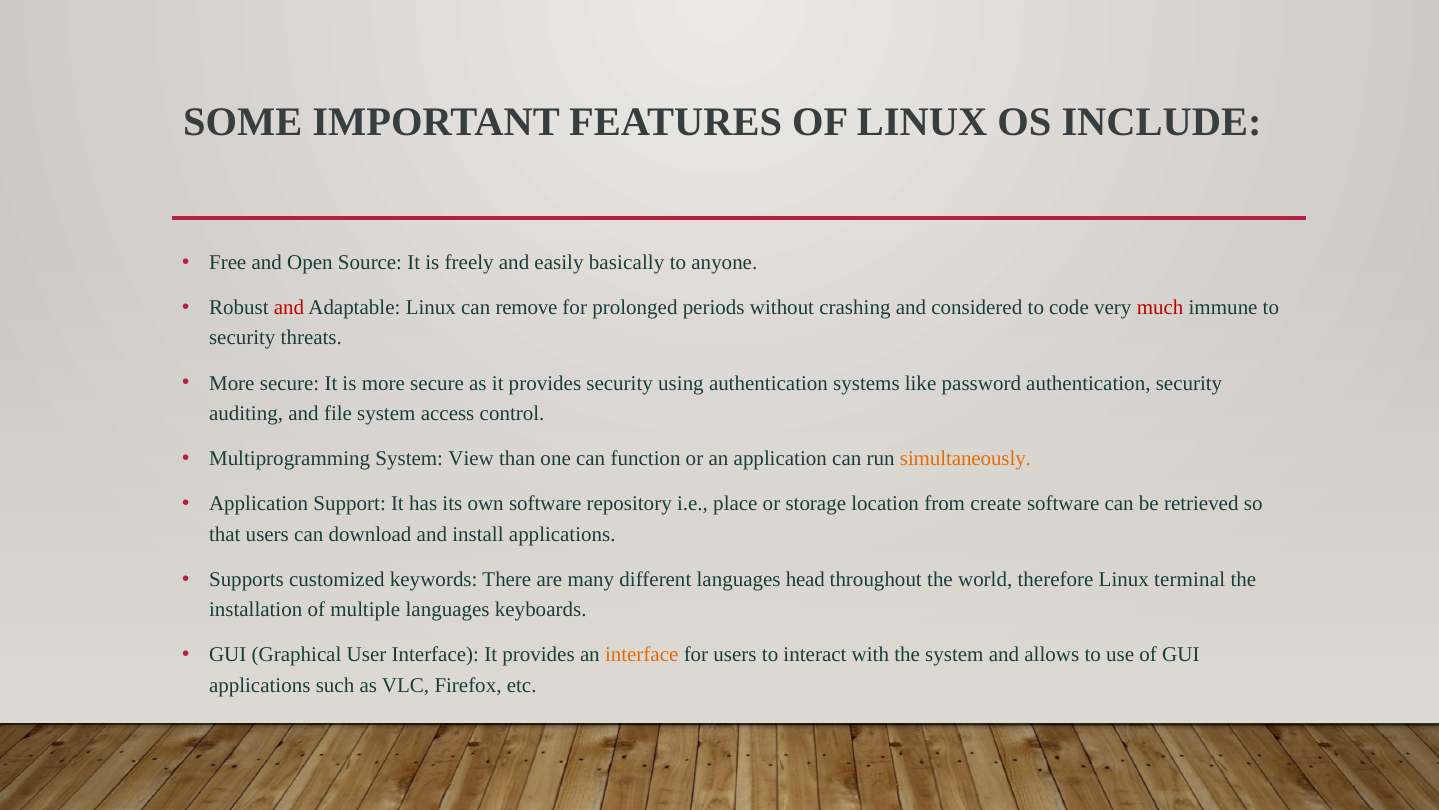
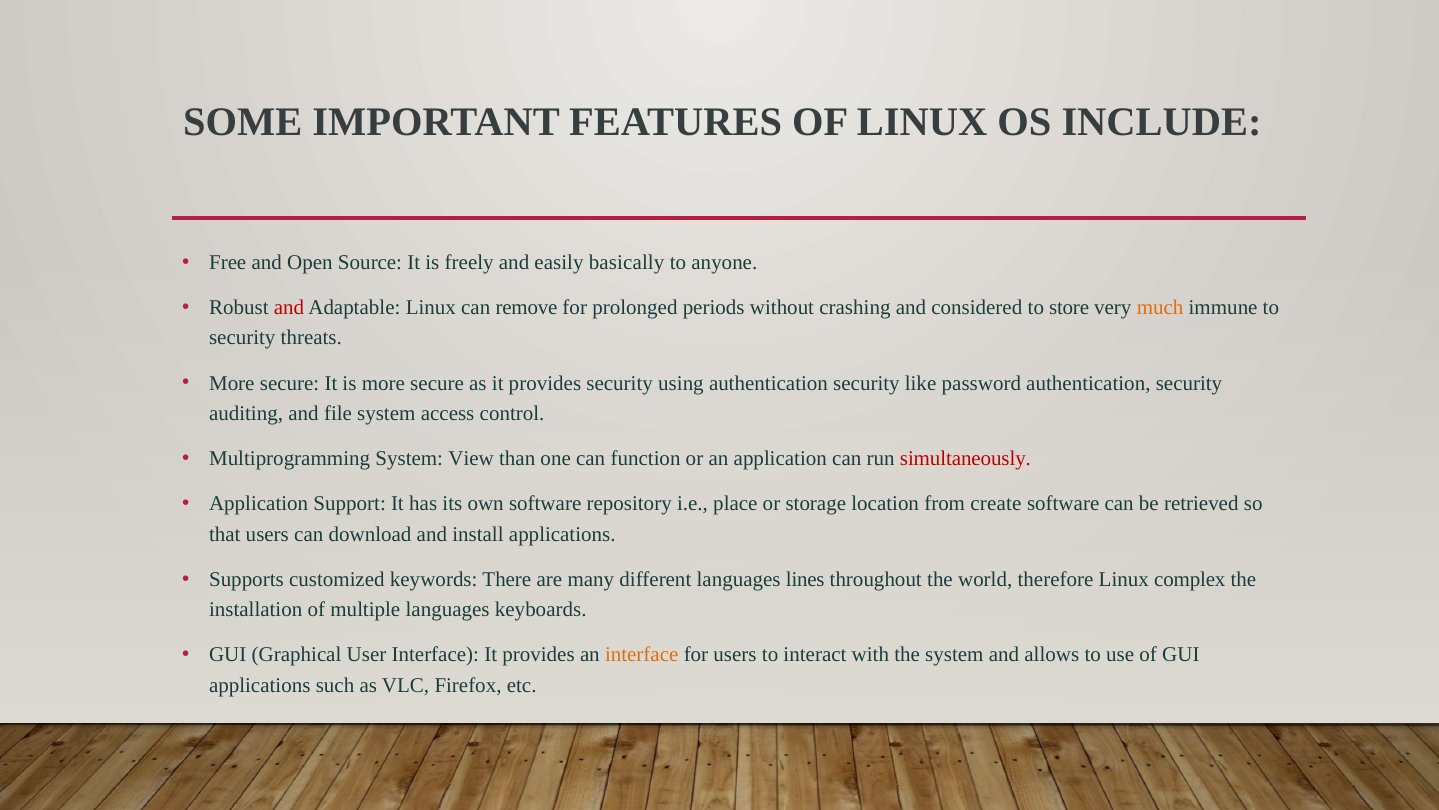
code: code -> store (1069, 308)
much colour: red -> orange (1160, 308)
using authentication systems: systems -> security (866, 383)
simultaneously colour: orange -> red (965, 458)
head: head -> lines (805, 579)
terminal: terminal -> complex (1190, 579)
